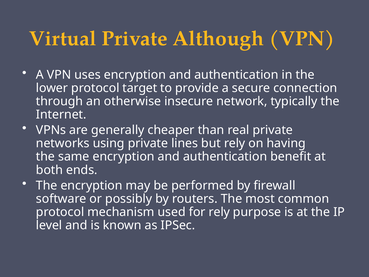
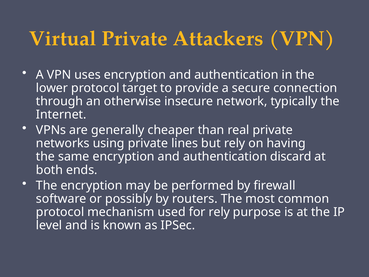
Although: Although -> Attackers (218, 38)
benefit: benefit -> discard (291, 157)
